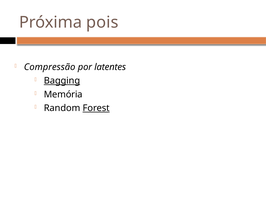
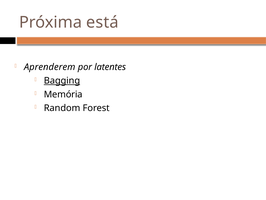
pois: pois -> está (102, 22)
Compressão: Compressão -> Aprenderem (50, 67)
Forest underline: present -> none (96, 108)
